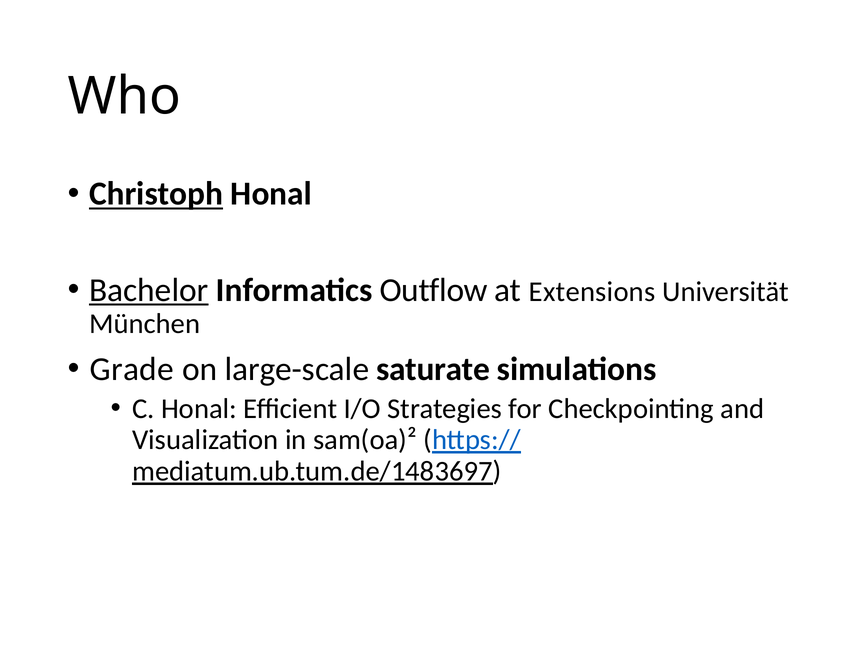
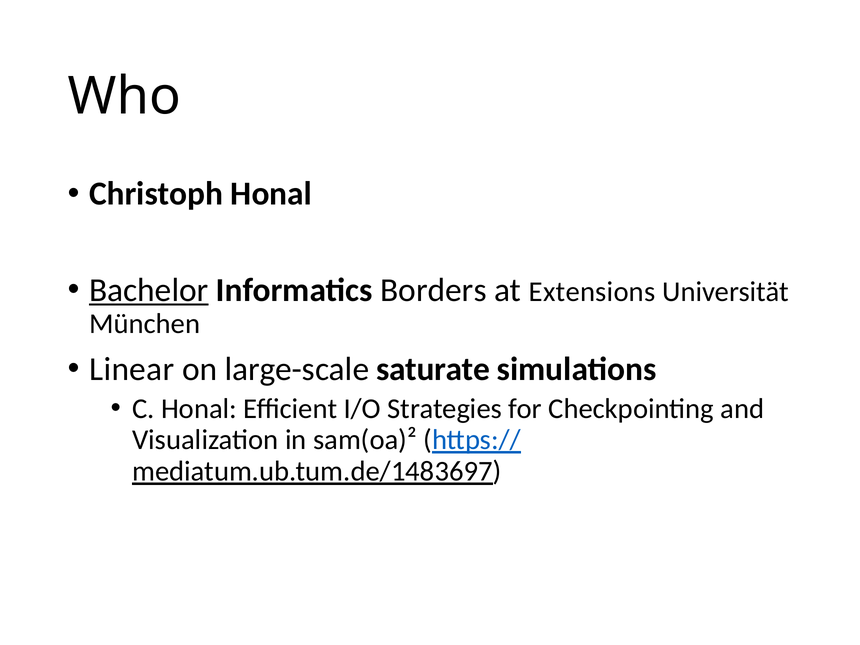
Christoph underline: present -> none (156, 194)
Outflow: Outflow -> Borders (433, 290)
Grade: Grade -> Linear (132, 369)
